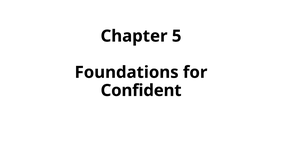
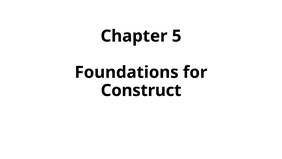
Confident: Confident -> Construct (141, 90)
